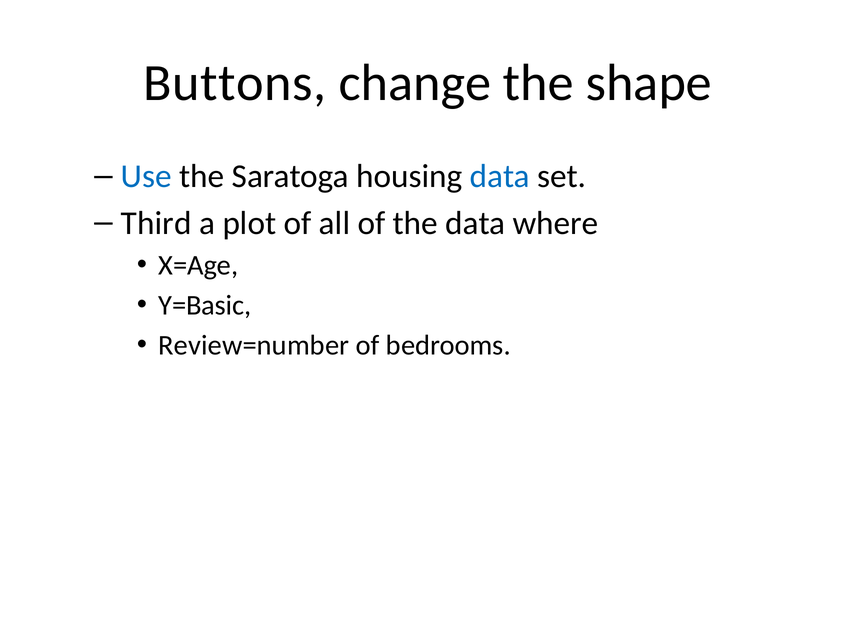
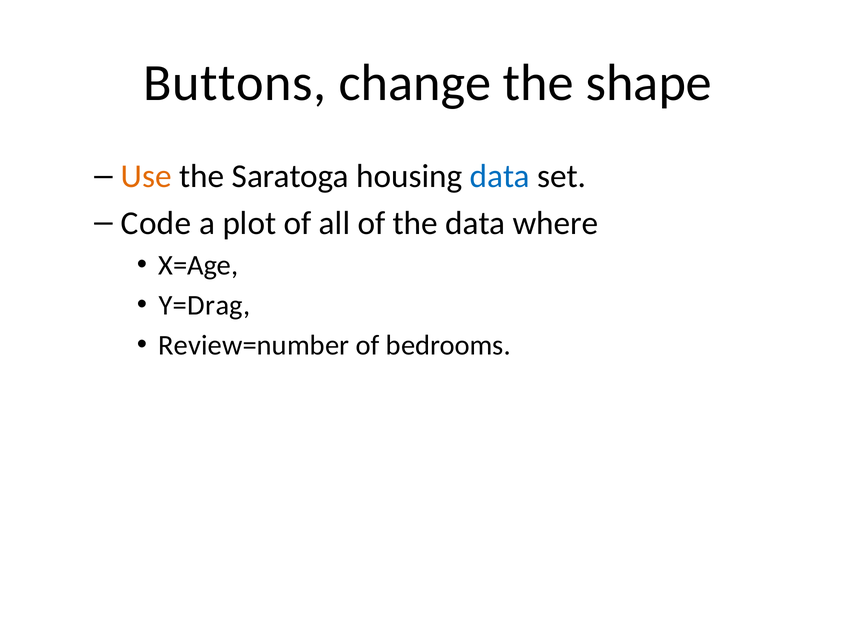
Use colour: blue -> orange (146, 176)
Third: Third -> Code (156, 223)
Y=Basic: Y=Basic -> Y=Drag (205, 305)
